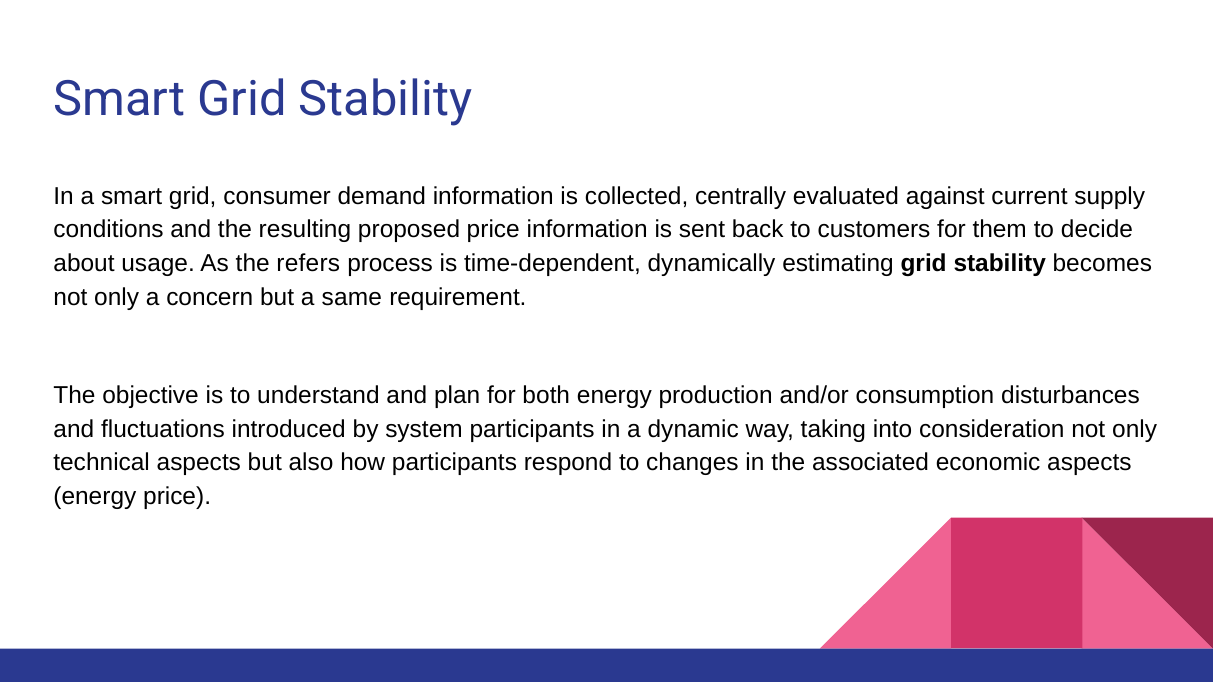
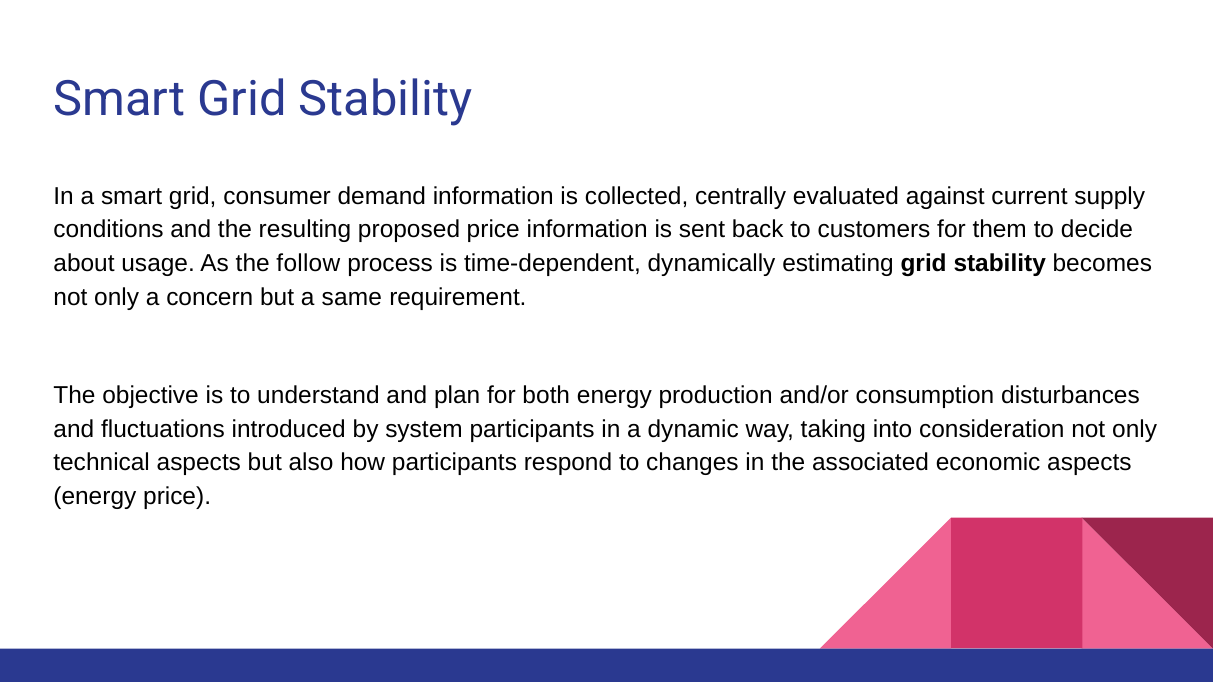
refers: refers -> follow (308, 263)
